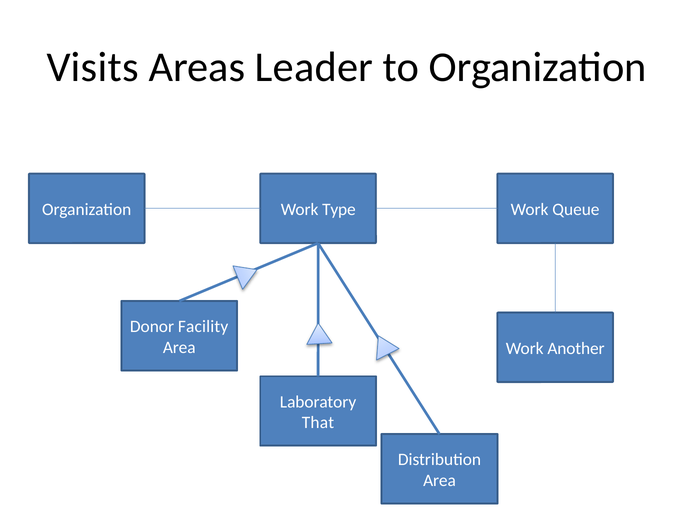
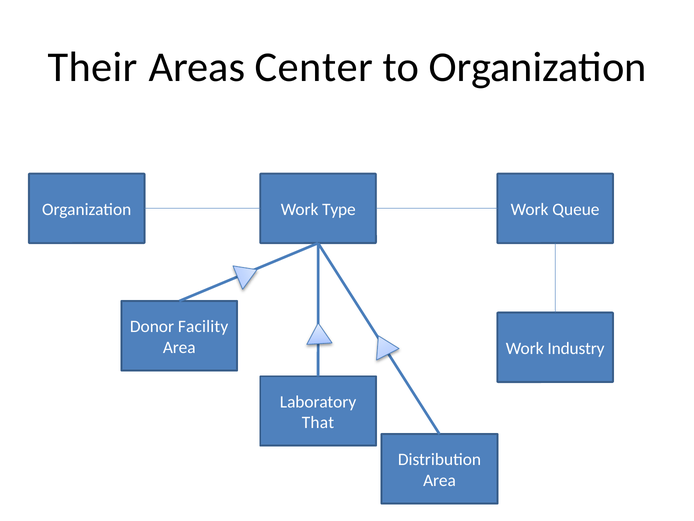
Visits: Visits -> Their (93, 67)
Leader: Leader -> Center (314, 67)
Another: Another -> Industry (576, 348)
